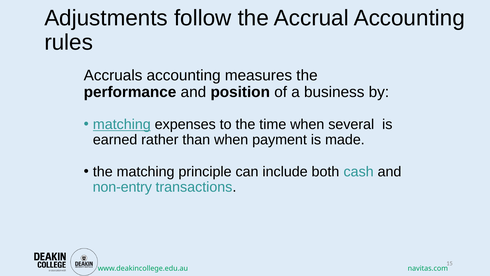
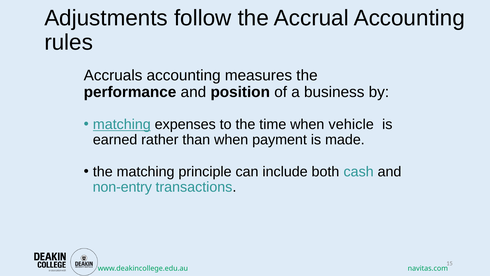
several: several -> vehicle (351, 124)
